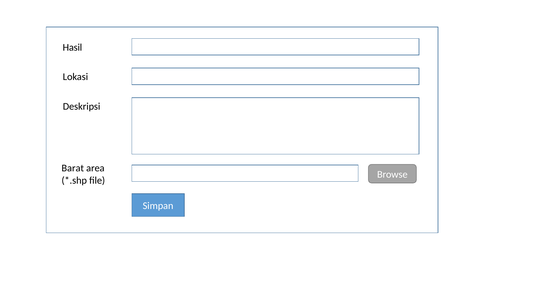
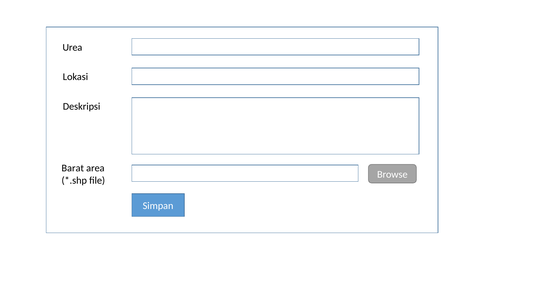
Hasil: Hasil -> Urea (72, 47)
